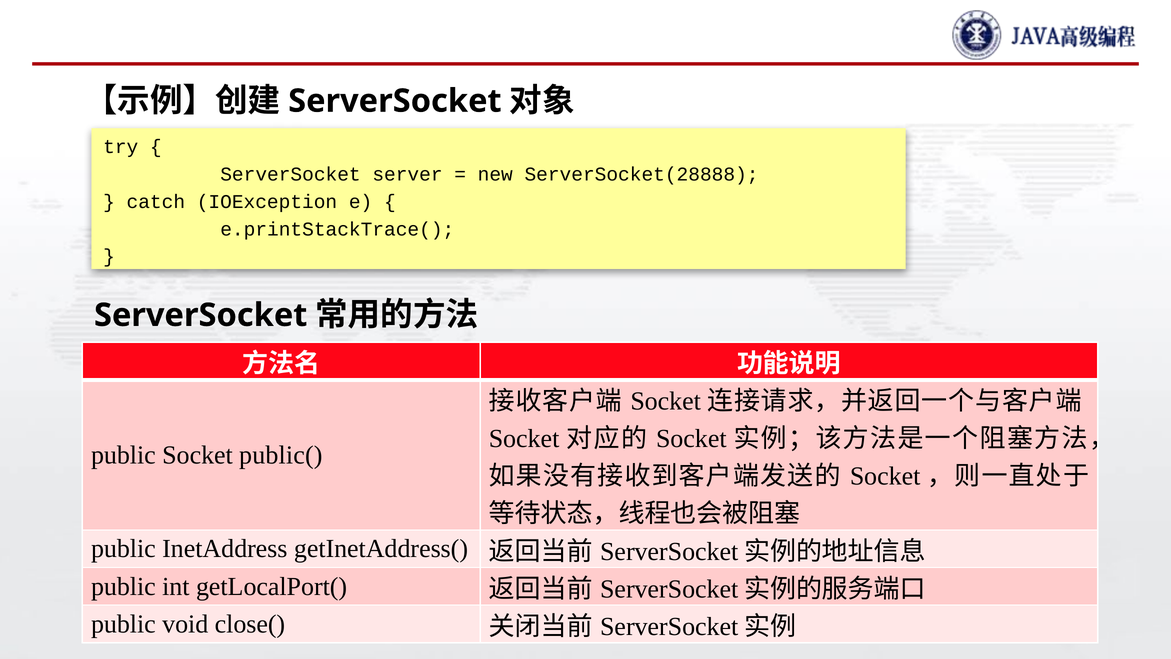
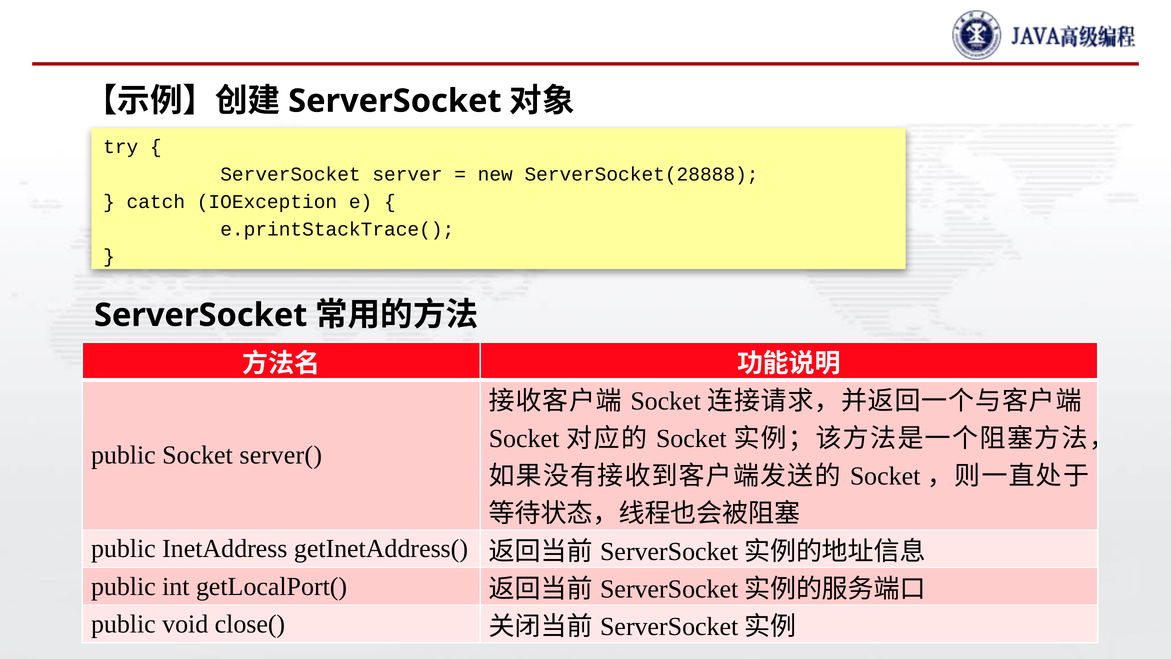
public(: public( -> server( (281, 455)
